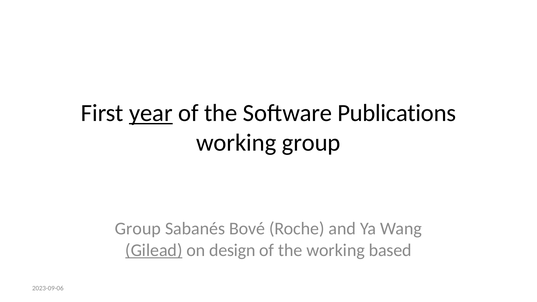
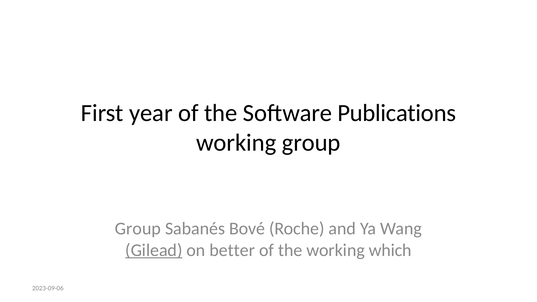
year underline: present -> none (151, 113)
design: design -> better (232, 250)
based: based -> which (390, 250)
